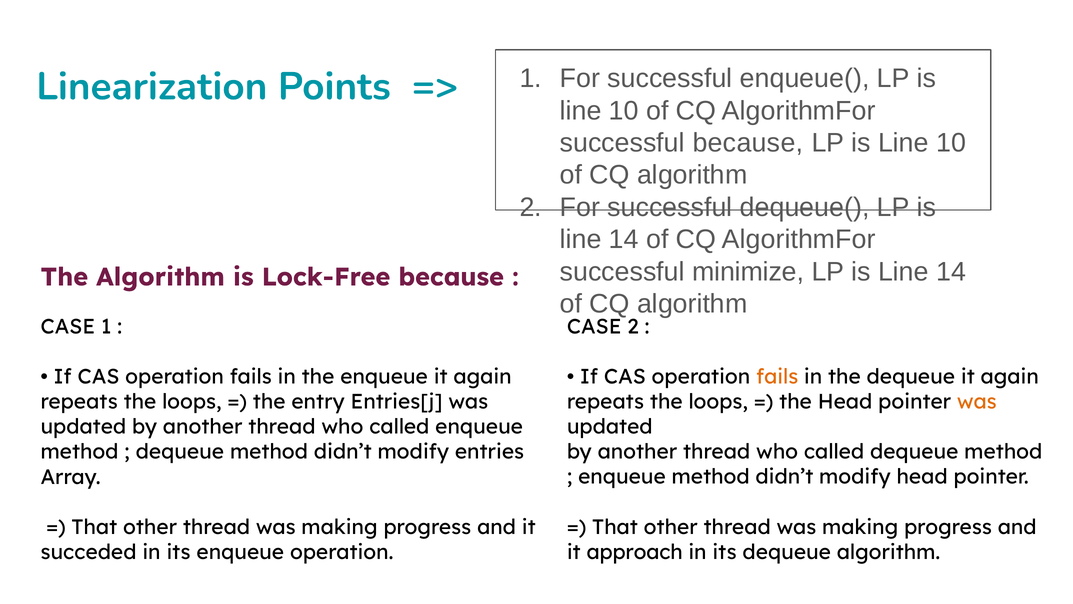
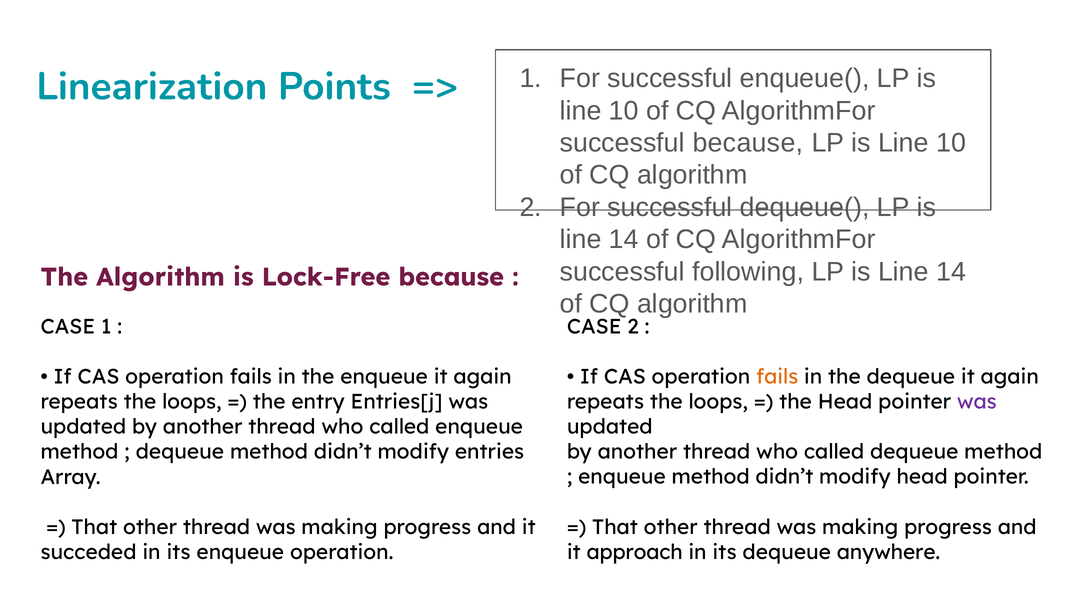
minimize: minimize -> following (748, 272)
was colour: orange -> purple (977, 402)
dequeue algorithm: algorithm -> anywhere (889, 552)
